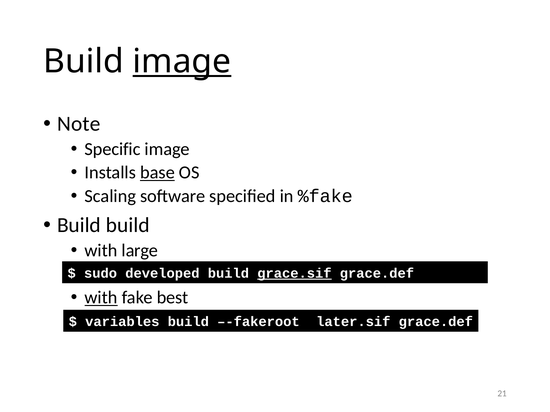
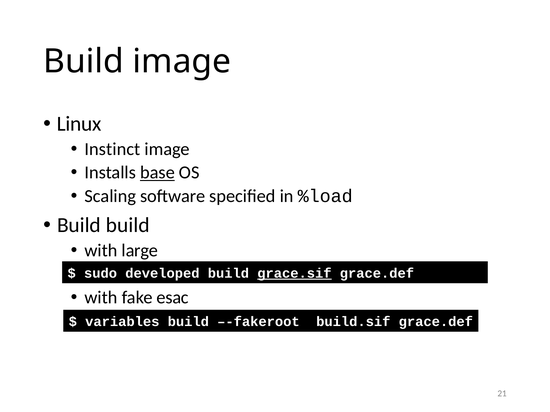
image underline: present -> none (182, 62)
Note: Note -> Linux (79, 124)
Specific: Specific -> Instinct (112, 149)
%fake: %fake -> %load (325, 196)
with underline: present -> none (101, 298)
best: best -> esac (173, 298)
later.sif: later.sif -> build.sif (353, 322)
